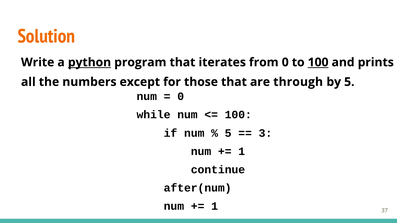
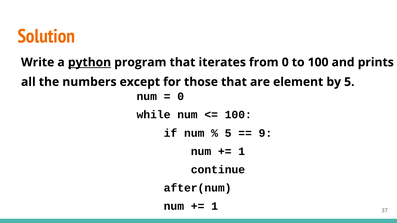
100 underline: present -> none (318, 62)
through: through -> element (298, 82)
3: 3 -> 9 (265, 133)
